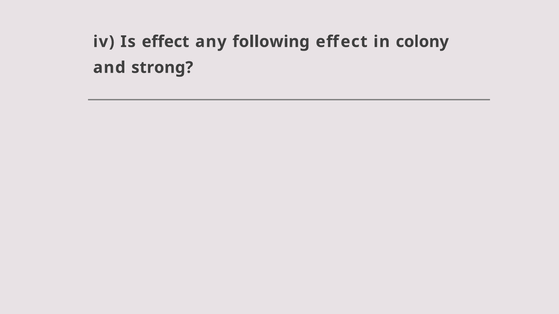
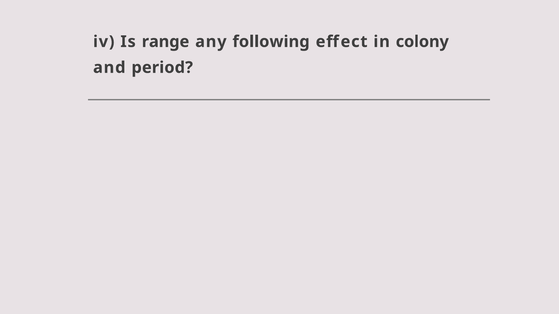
Is effect: effect -> range (165, 42)
strong: strong -> period (162, 68)
